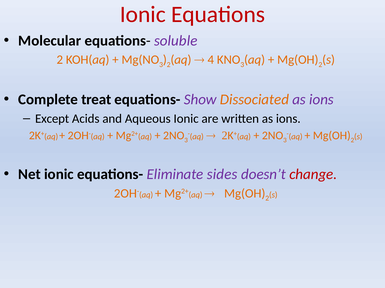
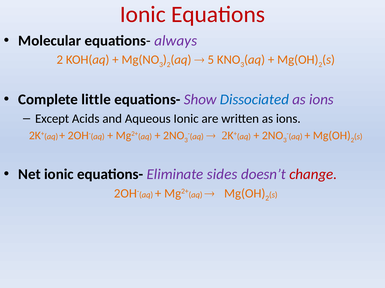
soluble: soluble -> always (176, 41)
4: 4 -> 5 (211, 60)
treat: treat -> little (96, 100)
Dissociated colour: orange -> blue (254, 100)
